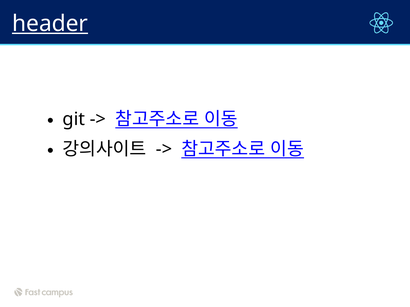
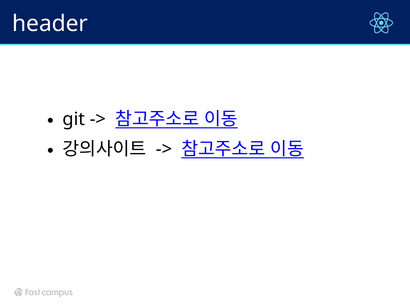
header underline: present -> none (50, 24)
